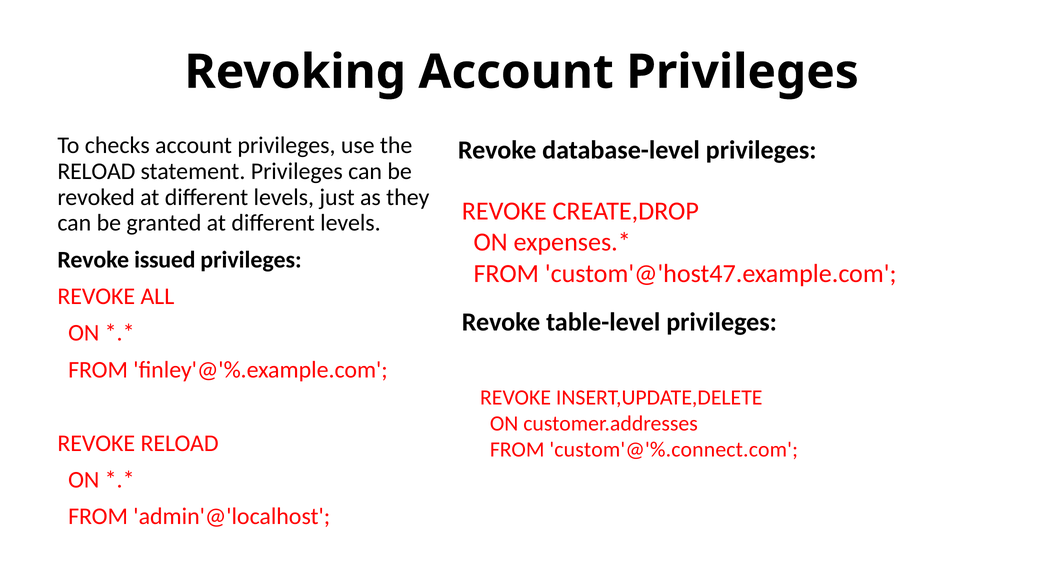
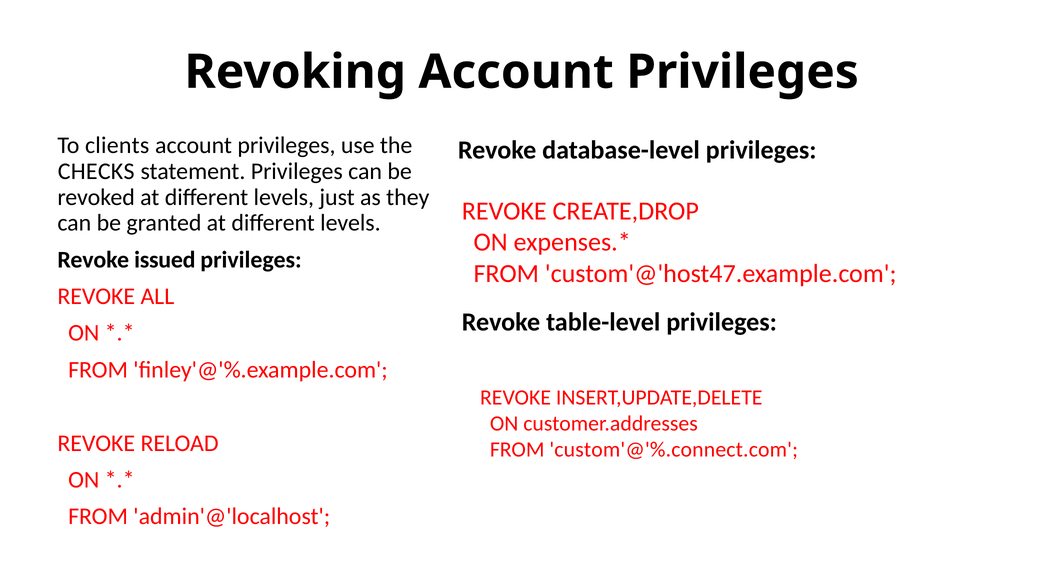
checks: checks -> clients (117, 146)
RELOAD: RELOAD -> CHECKS (96, 171)
